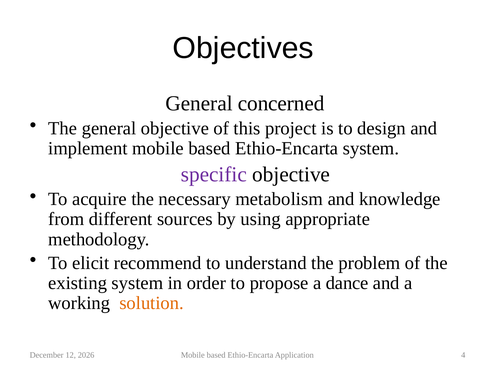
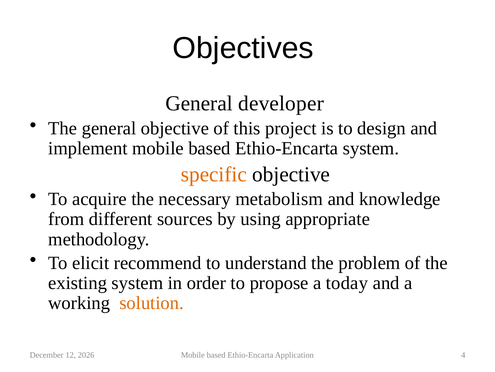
concerned: concerned -> developer (281, 103)
specific colour: purple -> orange (214, 174)
dance: dance -> today (347, 282)
